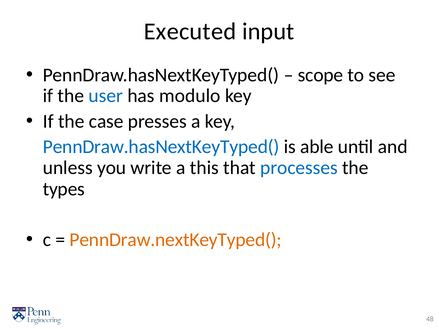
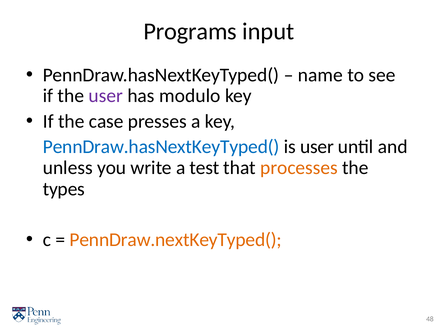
Executed: Executed -> Programs (190, 32)
scope: scope -> name (320, 75)
user colour: blue -> purple (106, 96)
is able: able -> user (317, 147)
this: this -> test (204, 168)
processes colour: blue -> orange (299, 168)
